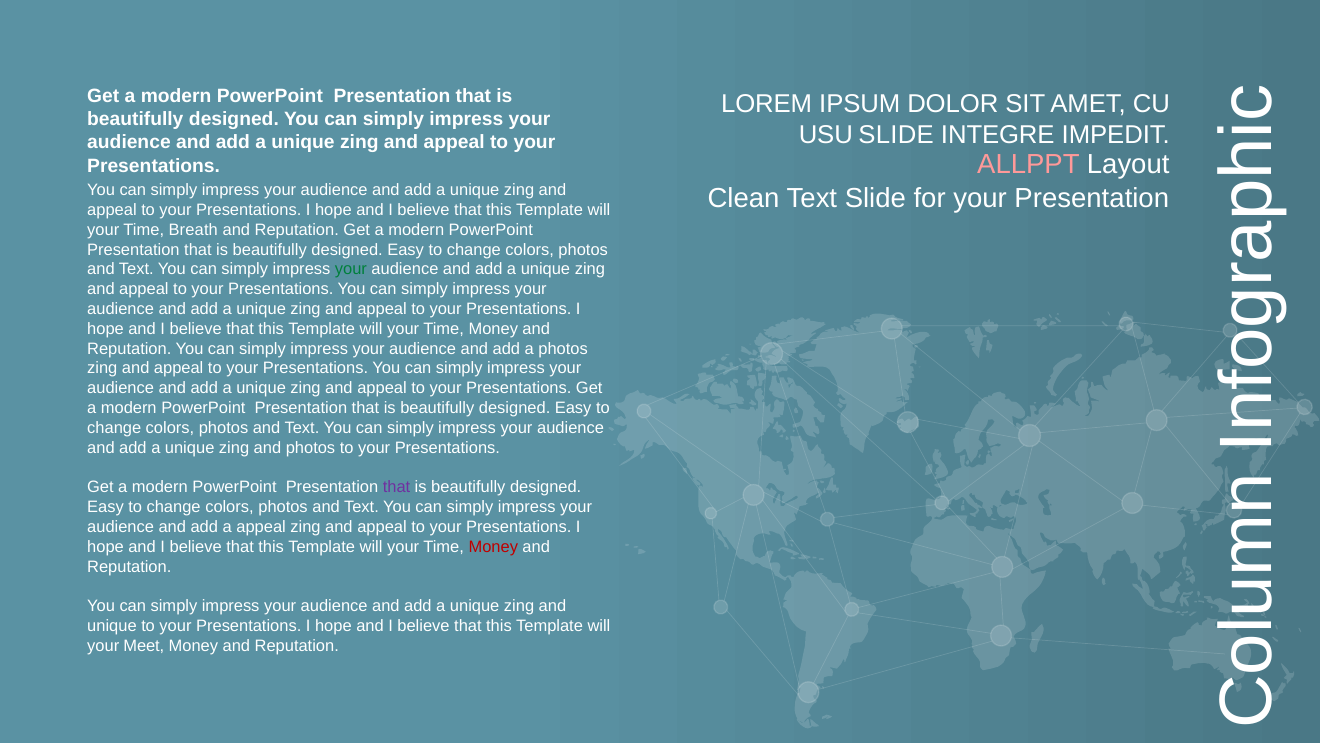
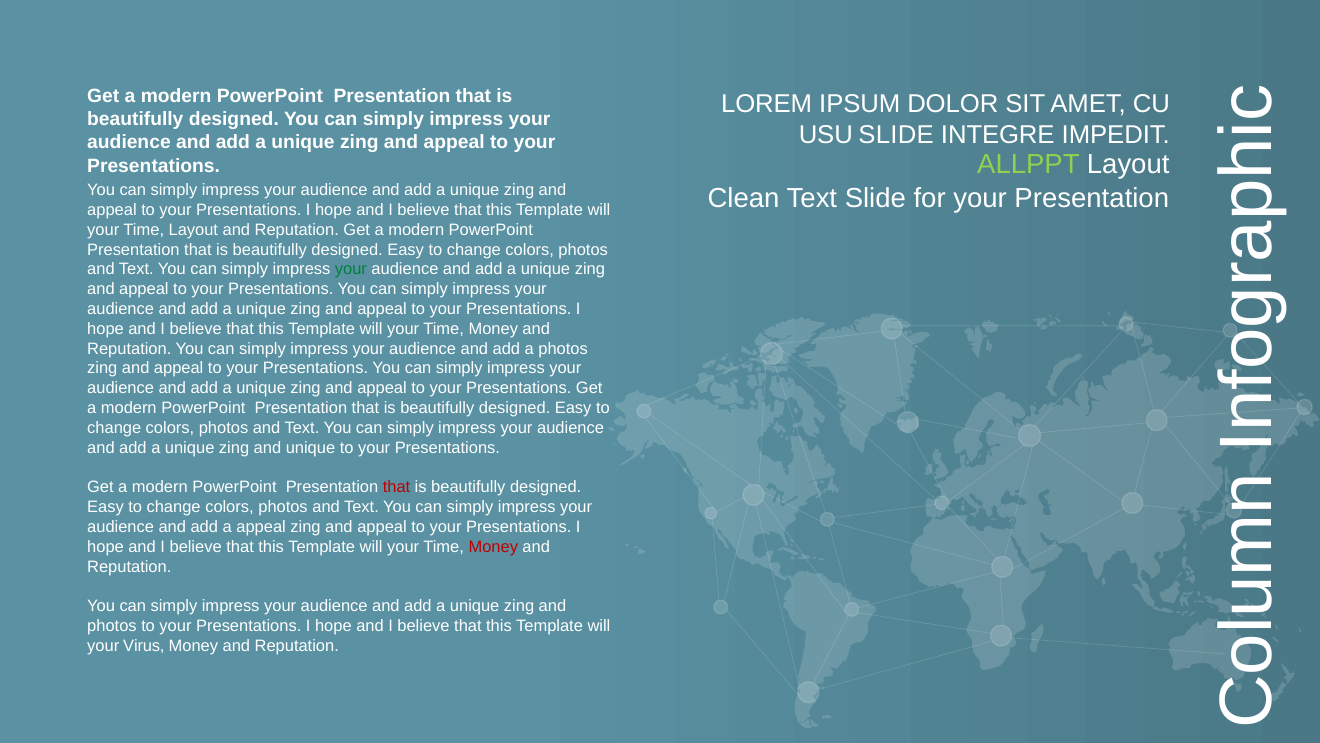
ALLPPT colour: pink -> light green (1028, 165)
Time Breath: Breath -> Layout (193, 230)
and photos: photos -> unique (310, 447)
that colour: purple -> red (397, 487)
unique: unique -> photos (112, 626)
Meet: Meet -> Virus (144, 645)
